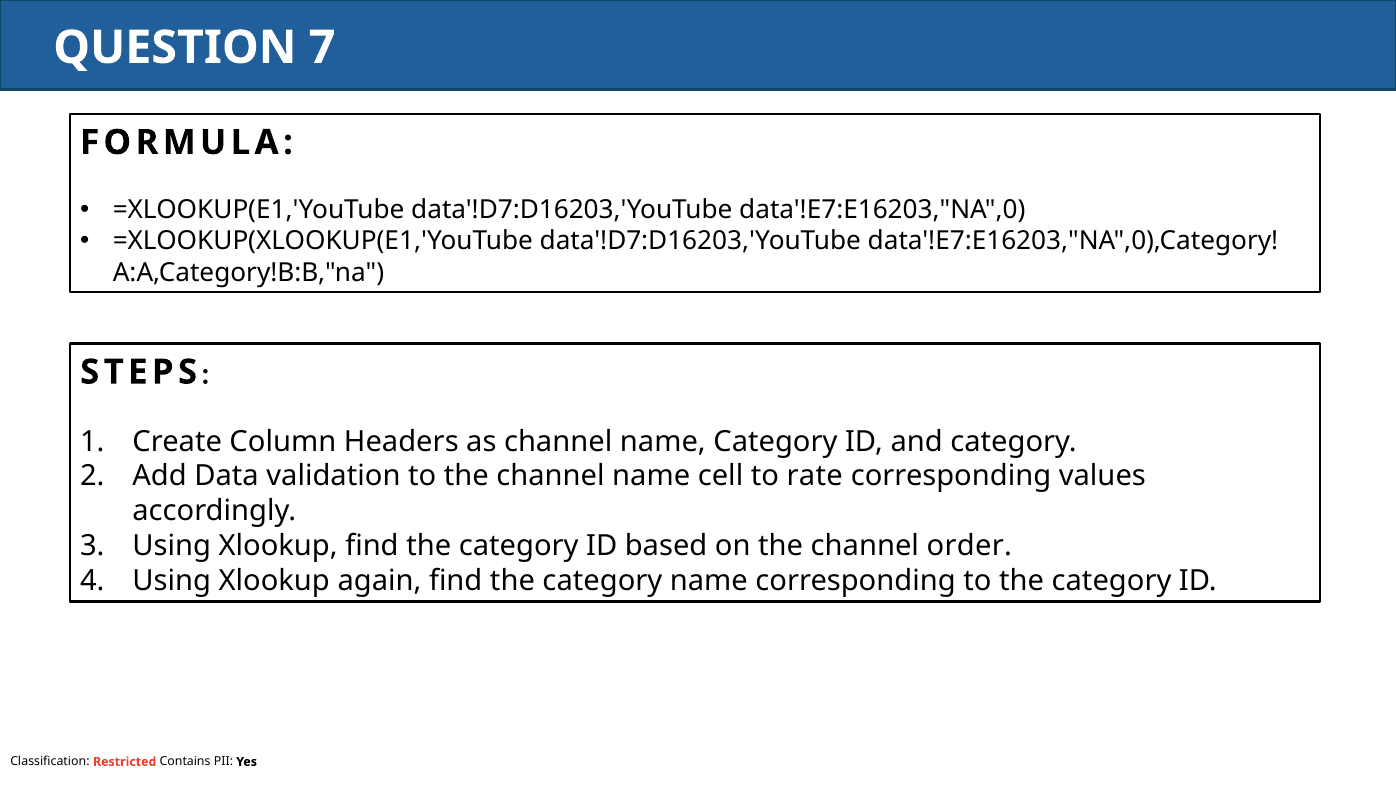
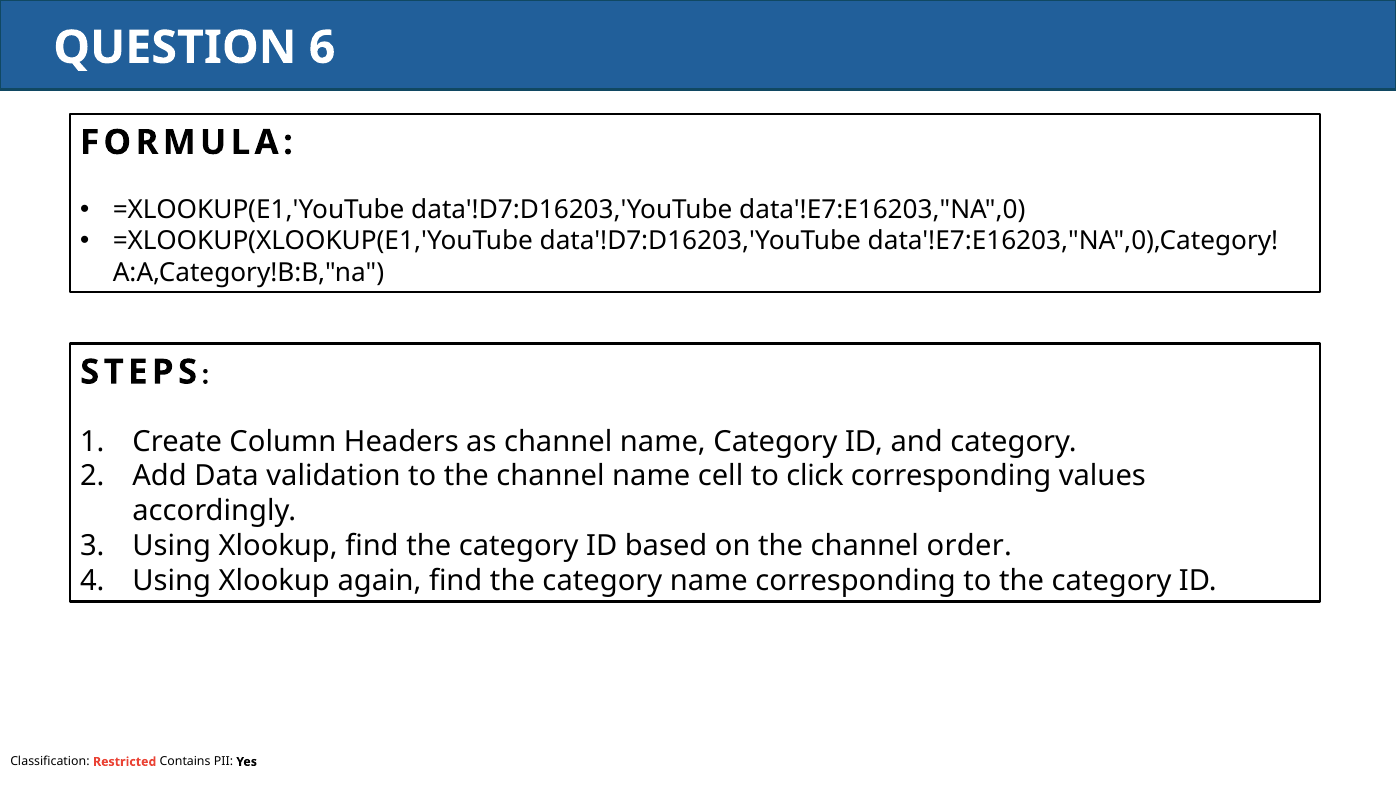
7: 7 -> 6 (322, 48)
rate: rate -> click (815, 476)
